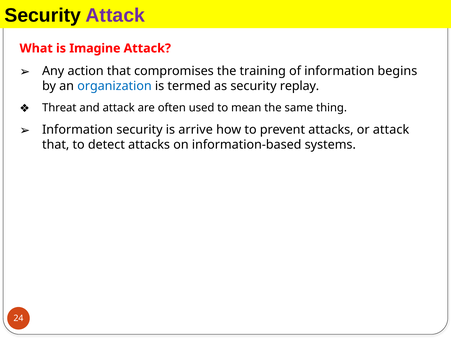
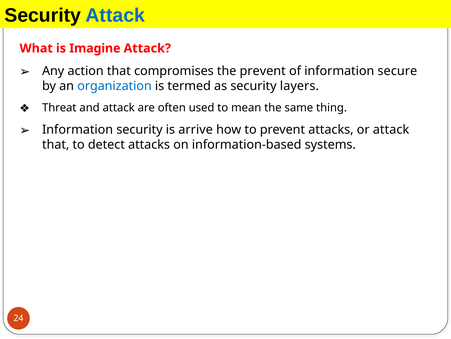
Attack colour: purple -> blue (115, 15)
the training: training -> prevent (263, 71)
begins: begins -> secure (397, 71)
replay: replay -> layers (299, 86)
